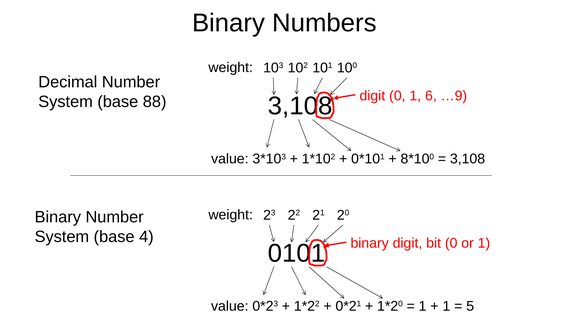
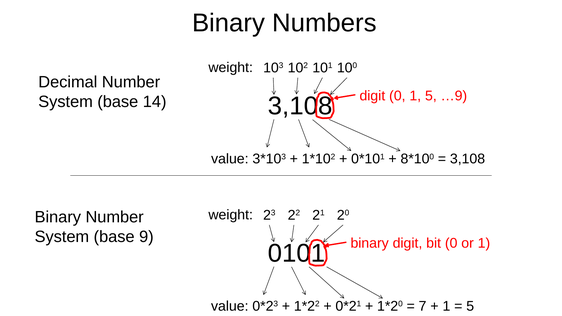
1 6: 6 -> 5 (431, 96)
88: 88 -> 14 (155, 102)
4: 4 -> 9 (146, 237)
1: 1 -> 7 (423, 306)
